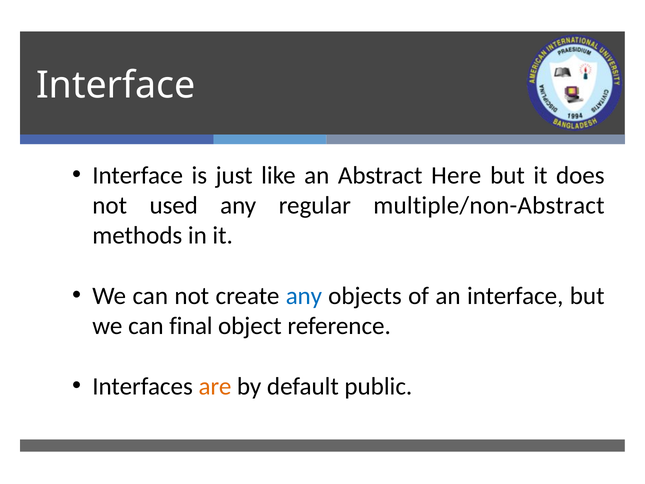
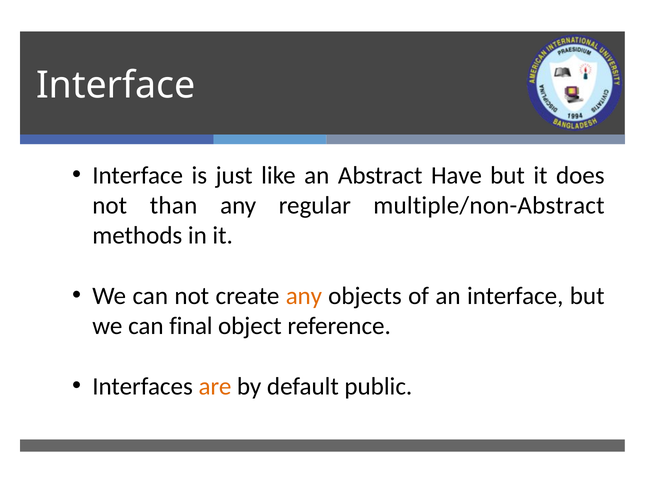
Here: Here -> Have (456, 175)
used: used -> than (174, 205)
any colour: blue -> orange (304, 296)
